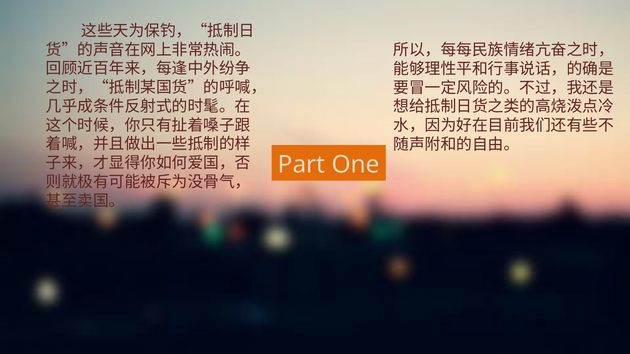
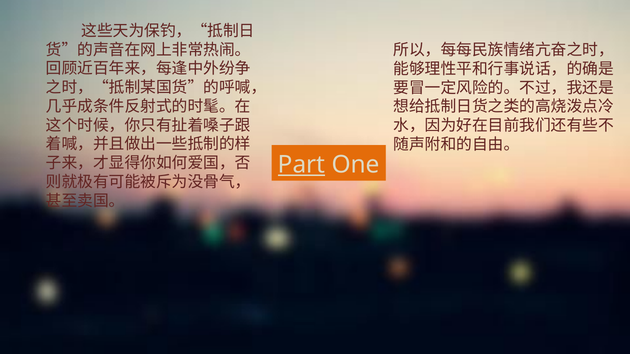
Part underline: none -> present (302, 165)
